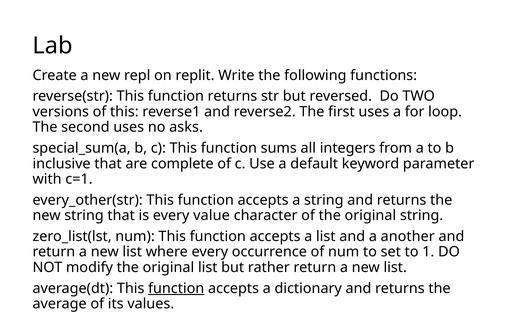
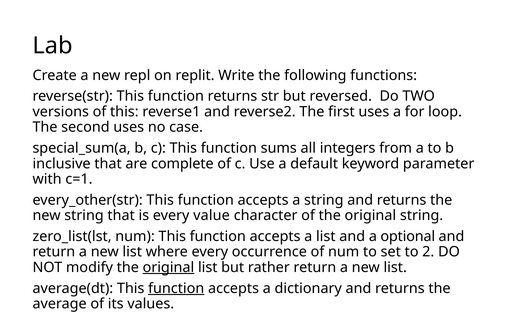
asks: asks -> case (186, 127)
another: another -> optional (408, 236)
1: 1 -> 2 (428, 252)
original underline: none -> present (168, 268)
